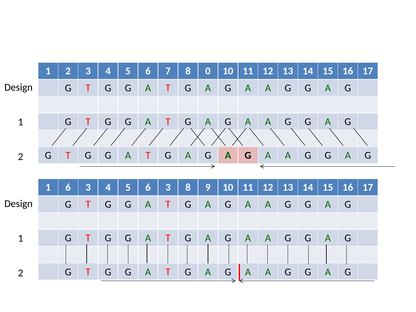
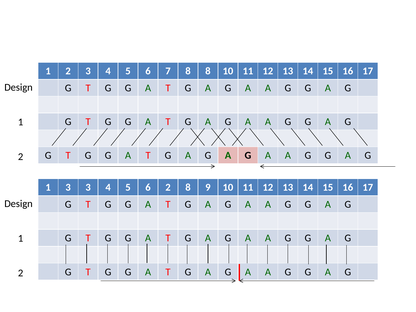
8 0: 0 -> 8 (208, 71)
1 6: 6 -> 3 (68, 188)
5 6 3: 3 -> 2 (168, 188)
